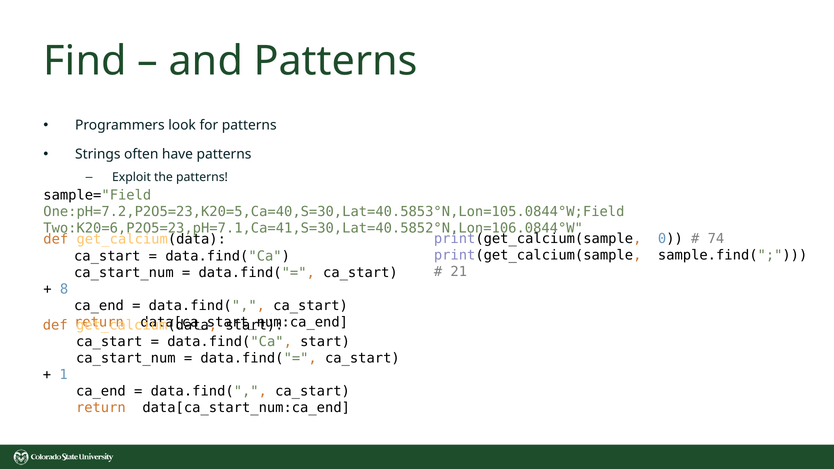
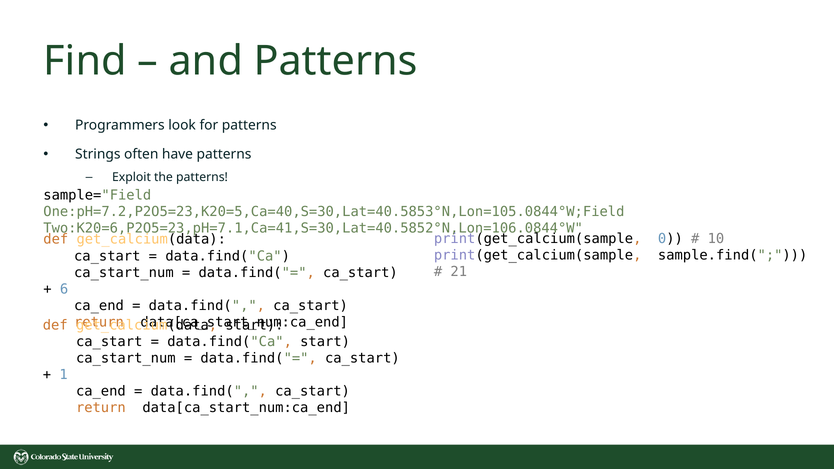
74: 74 -> 10 (716, 239)
8: 8 -> 6 (64, 289)
